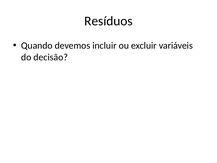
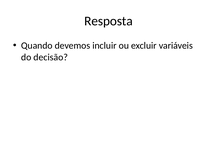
Resíduos: Resíduos -> Resposta (109, 21)
